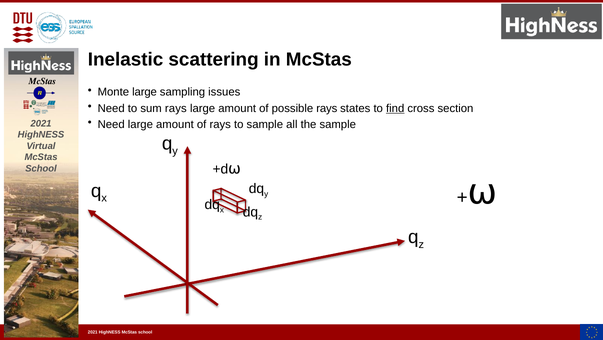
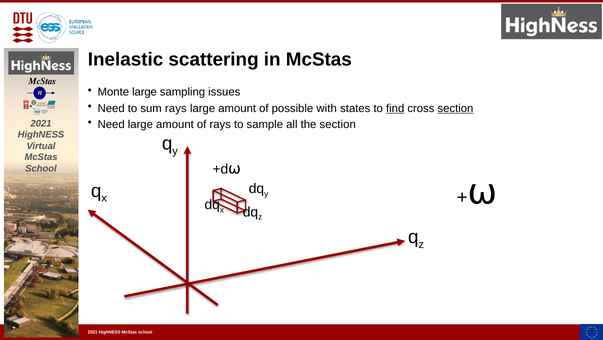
possible rays: rays -> with (327, 108)
section underline: none -> present (455, 108)
the sample: sample -> section (338, 124)
